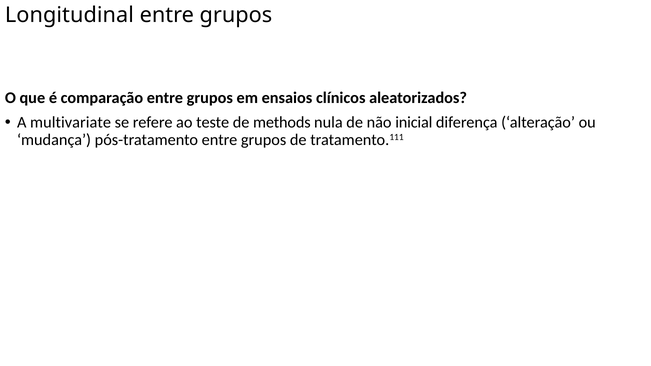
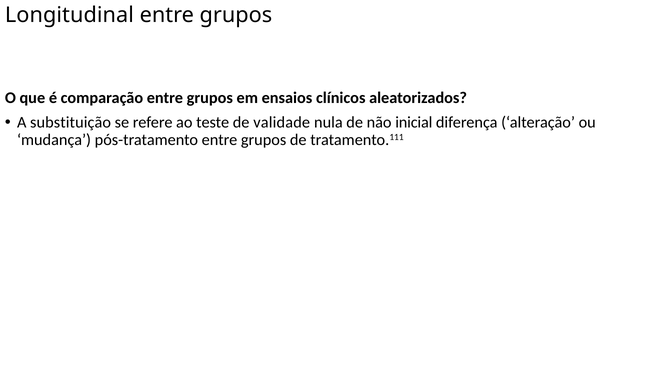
multivariate: multivariate -> substituição (71, 122)
methods: methods -> validade (282, 122)
